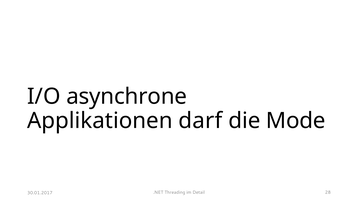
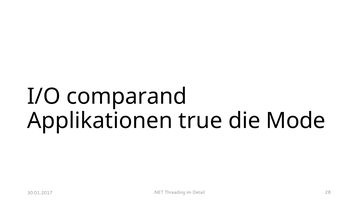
asynchrone: asynchrone -> comparand (127, 96)
darf: darf -> true (200, 120)
